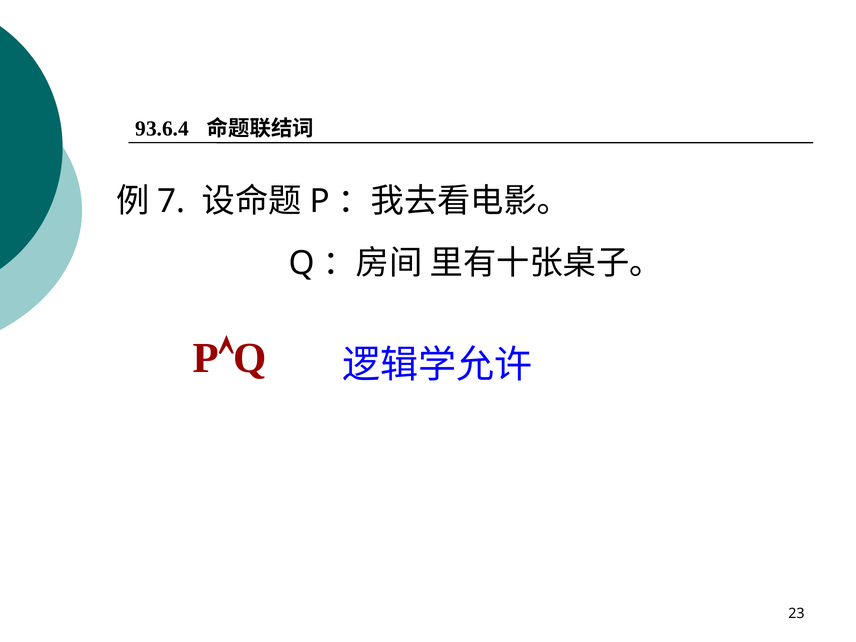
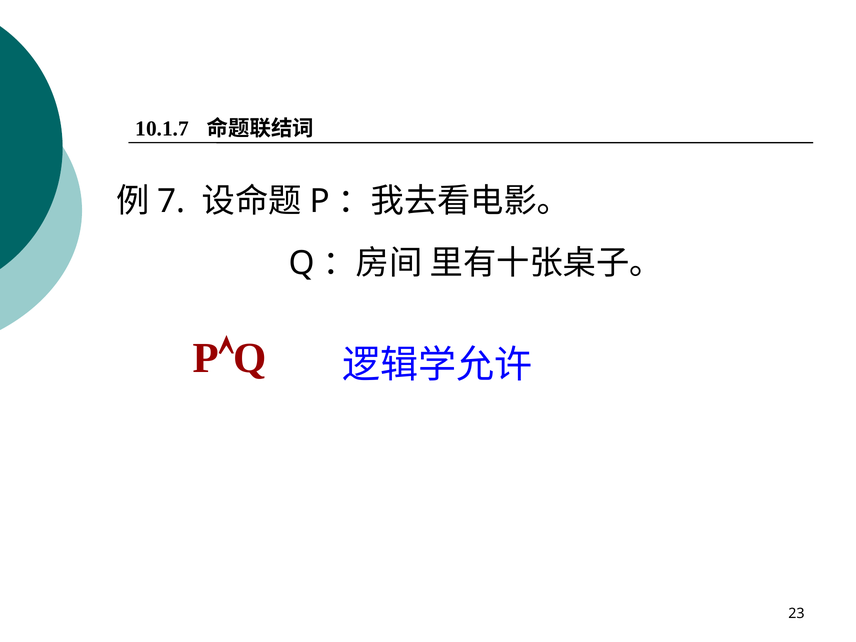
93.6.4: 93.6.4 -> 10.1.7 (162, 128)
